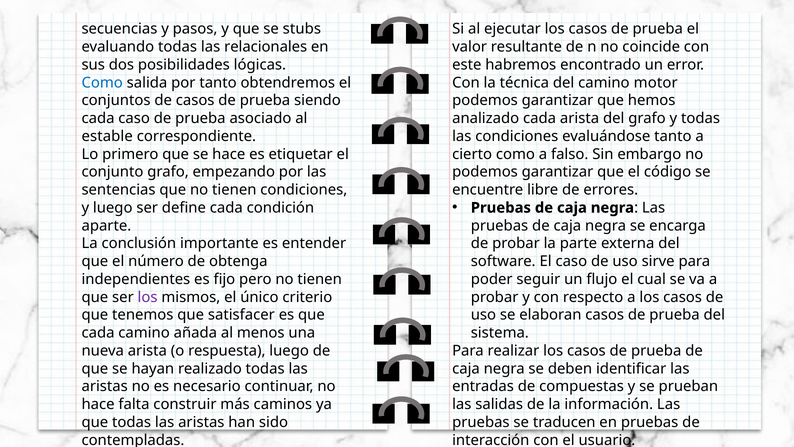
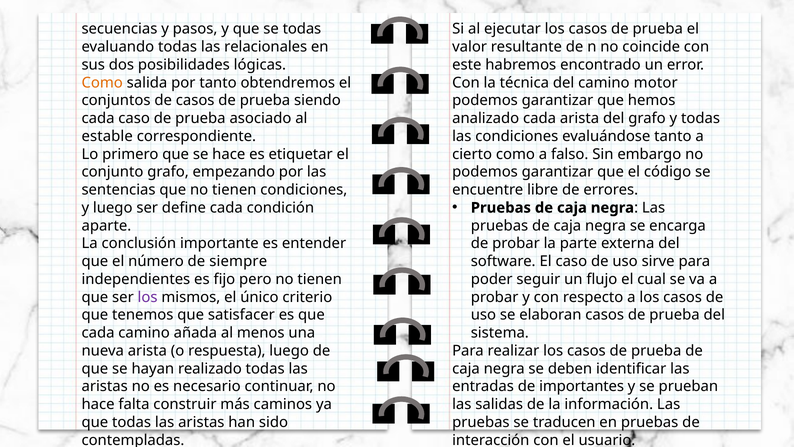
se stubs: stubs -> todas (302, 29)
Como colour: blue -> orange (102, 83)
obtenga: obtenga -> siempre (238, 261)
compuestas: compuestas -> importantes (582, 386)
